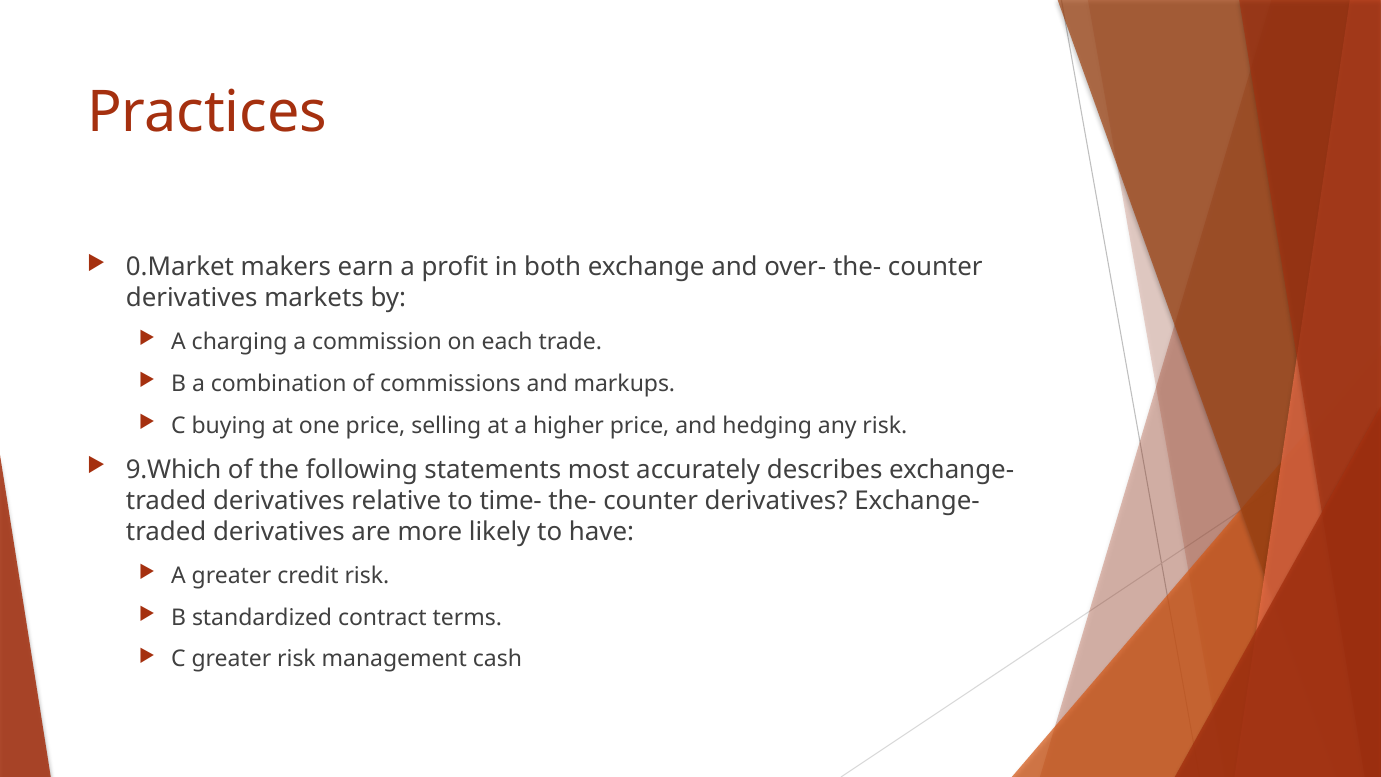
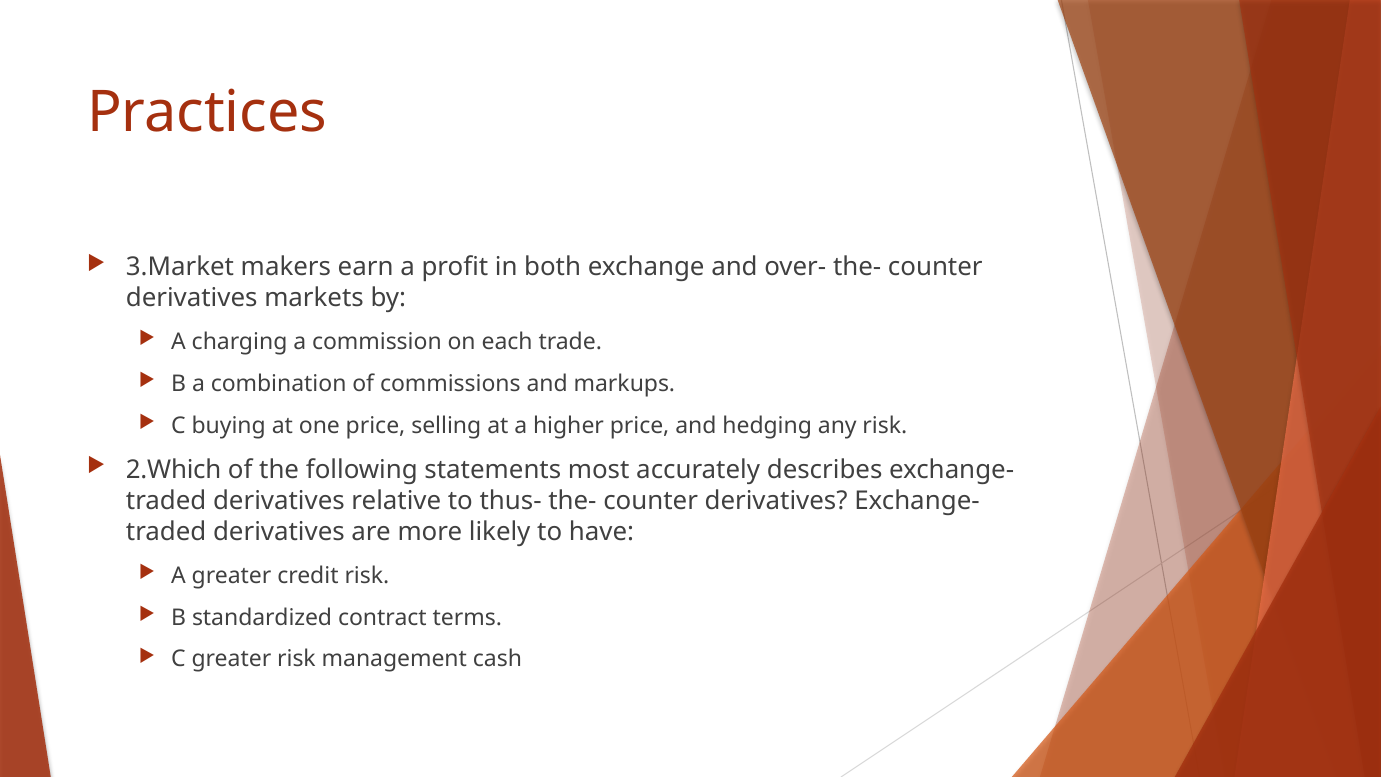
0.Market: 0.Market -> 3.Market (180, 267)
9.Which: 9.Which -> 2.Which (174, 470)
time-: time- -> thus- (511, 501)
